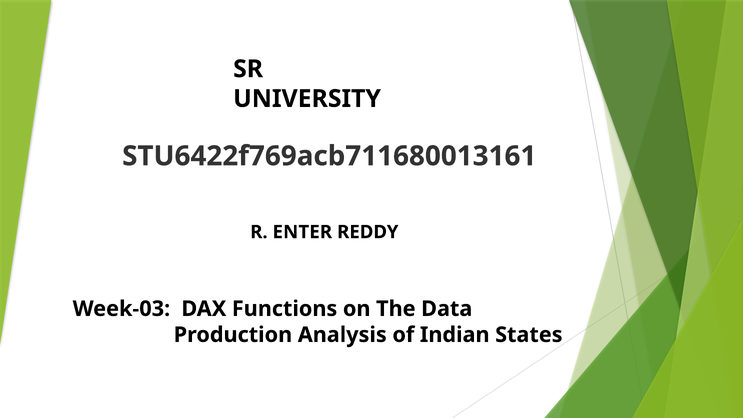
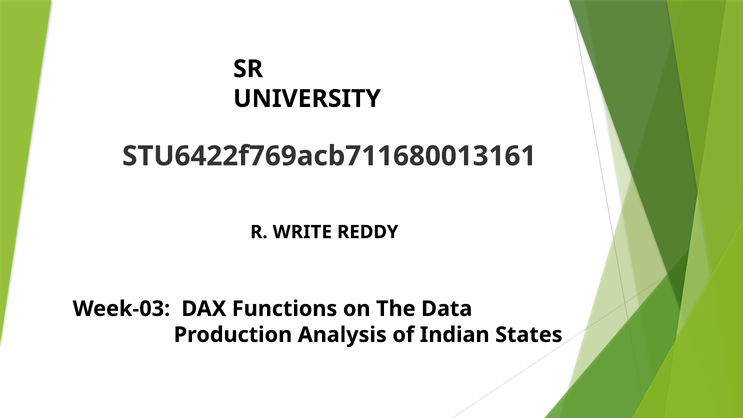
ENTER: ENTER -> WRITE (302, 232)
